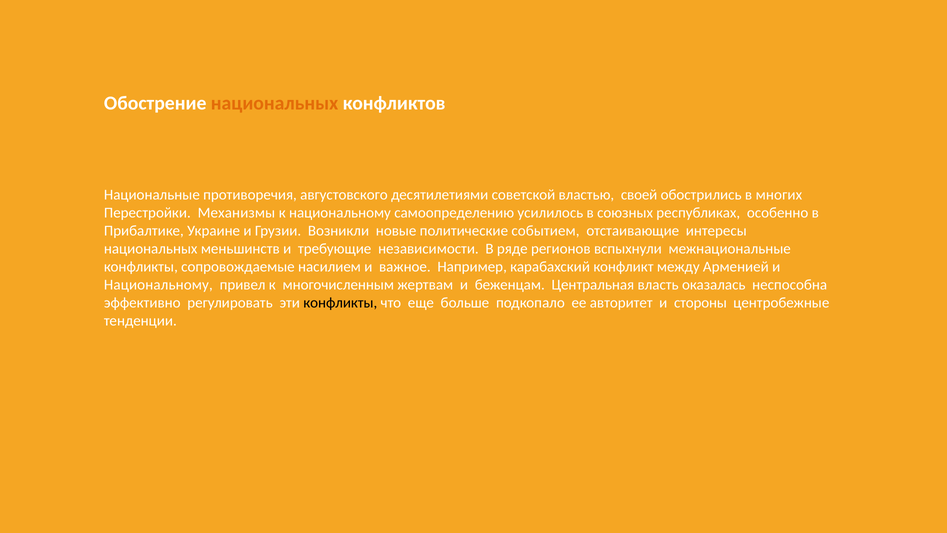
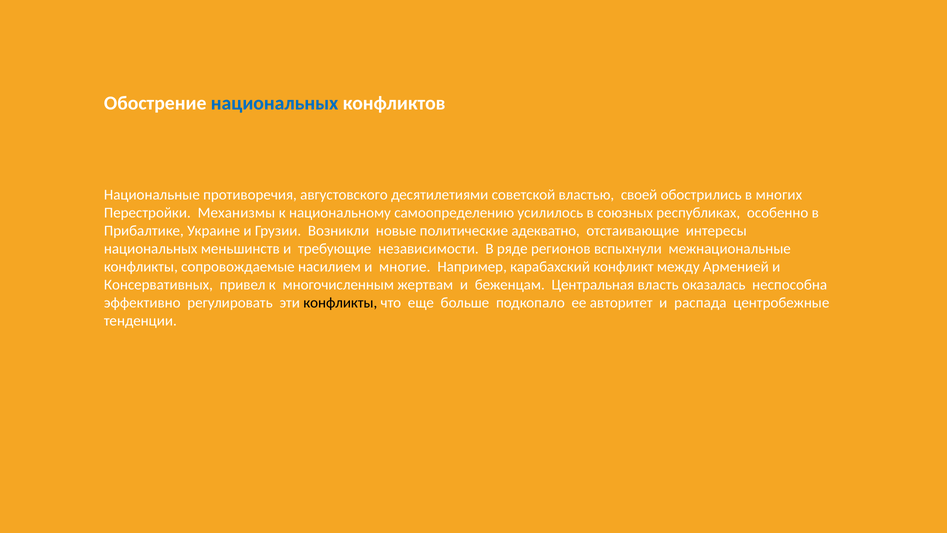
национальных colour: orange -> blue (275, 103)
событием: событием -> адекватно (546, 231)
важное: важное -> многие (405, 267)
Национальному: Национальному -> Консервативных (158, 285)
стороны: стороны -> распада (700, 303)
